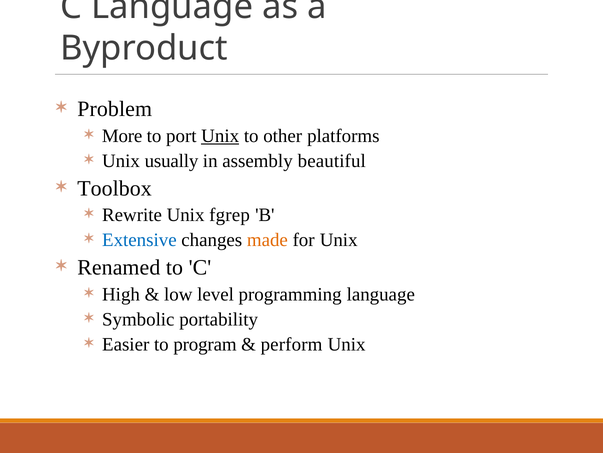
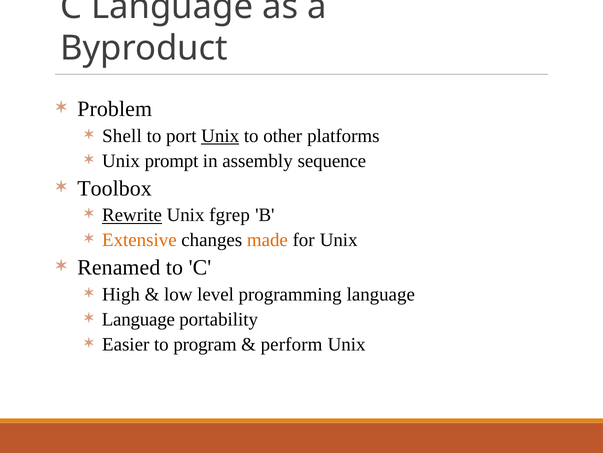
More: More -> Shell (122, 136)
usually: usually -> prompt (172, 161)
beautiful: beautiful -> sequence (332, 161)
Rewrite underline: none -> present (132, 215)
Extensive colour: blue -> orange (139, 240)
Symbolic: Symbolic -> Language (138, 319)
